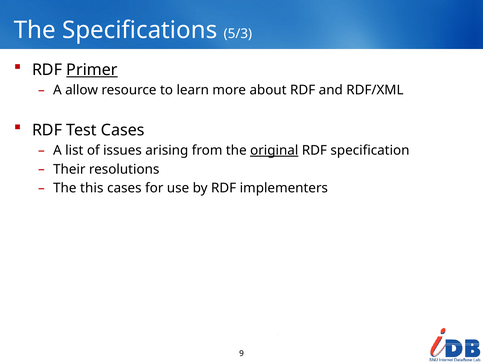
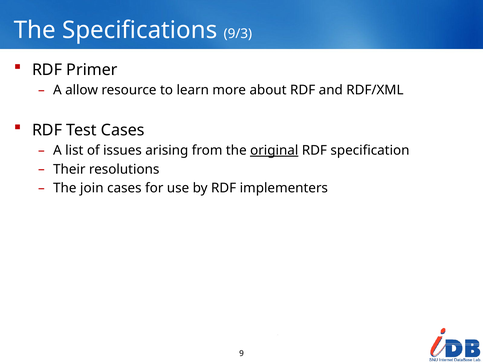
5/3: 5/3 -> 9/3 (238, 34)
Primer underline: present -> none (92, 70)
this: this -> join (92, 188)
